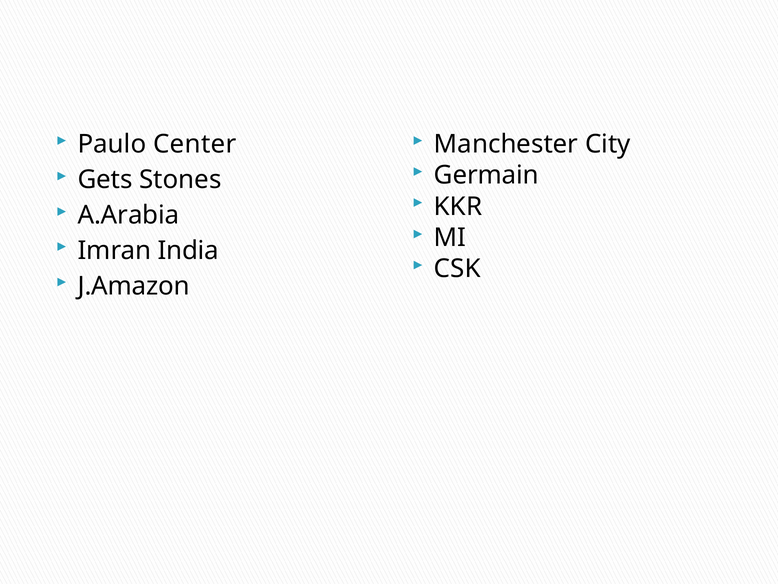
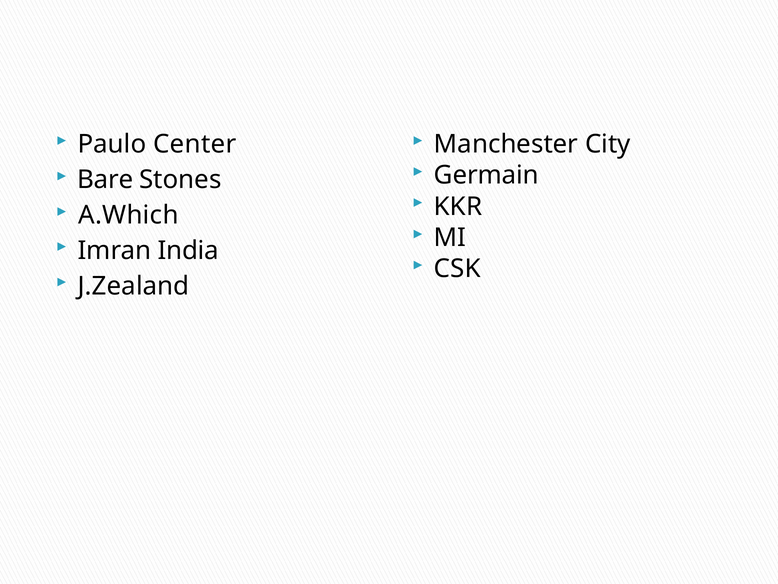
Gets: Gets -> Bare (105, 180)
A.Arabia: A.Arabia -> A.Which (128, 215)
J.Amazon: J.Amazon -> J.Zealand (134, 286)
